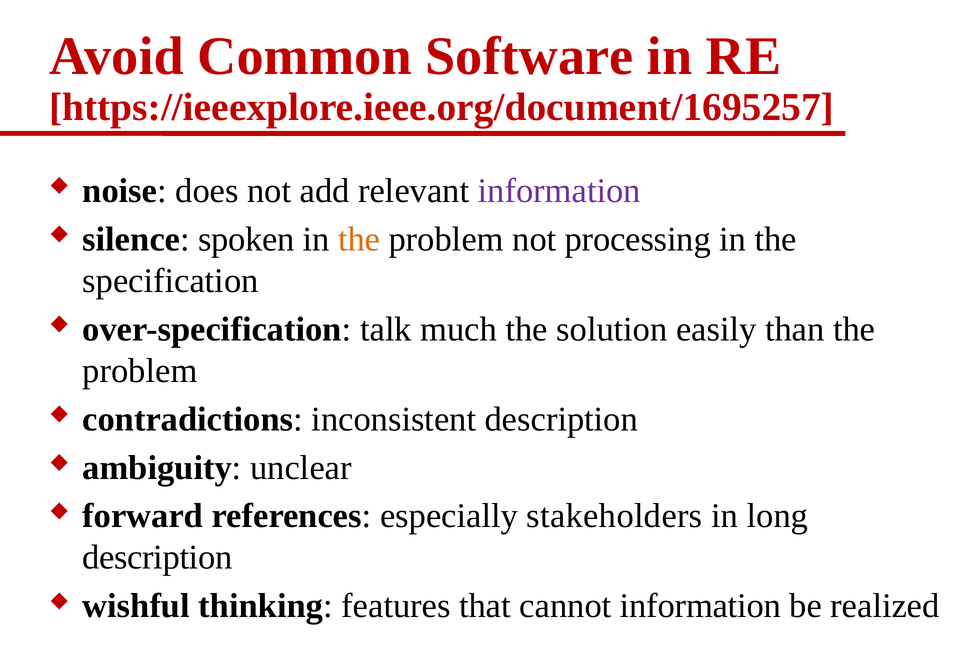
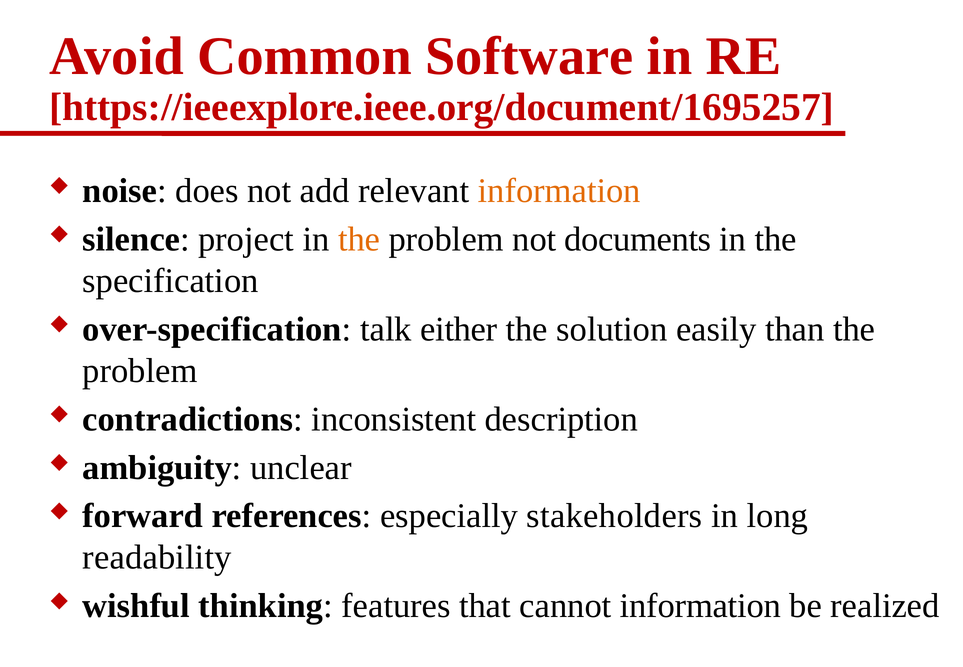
information colour: purple -> orange (559, 191)
spoken: spoken -> project (246, 239)
processing: processing -> documents (638, 239)
much: much -> either (459, 329)
description: description -> readability (157, 558)
